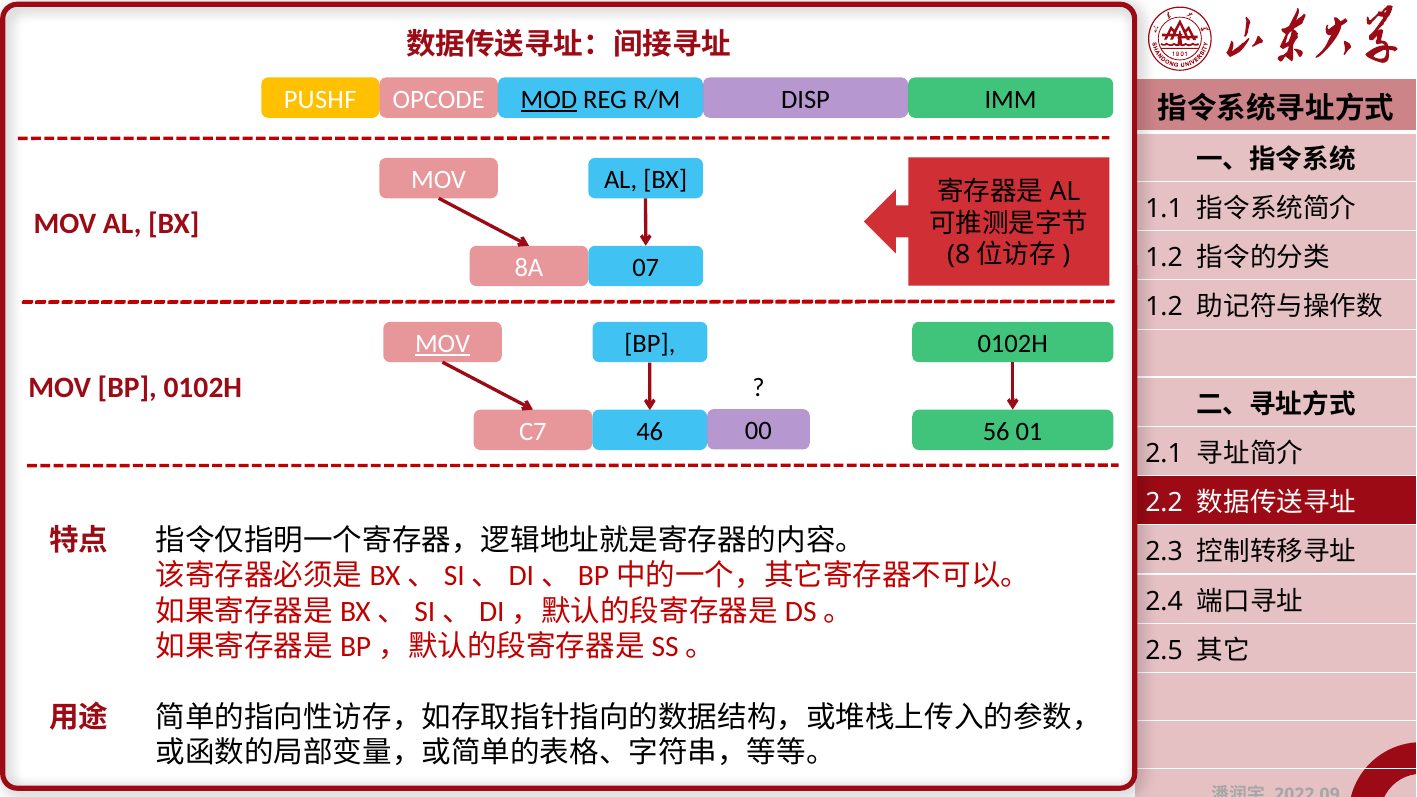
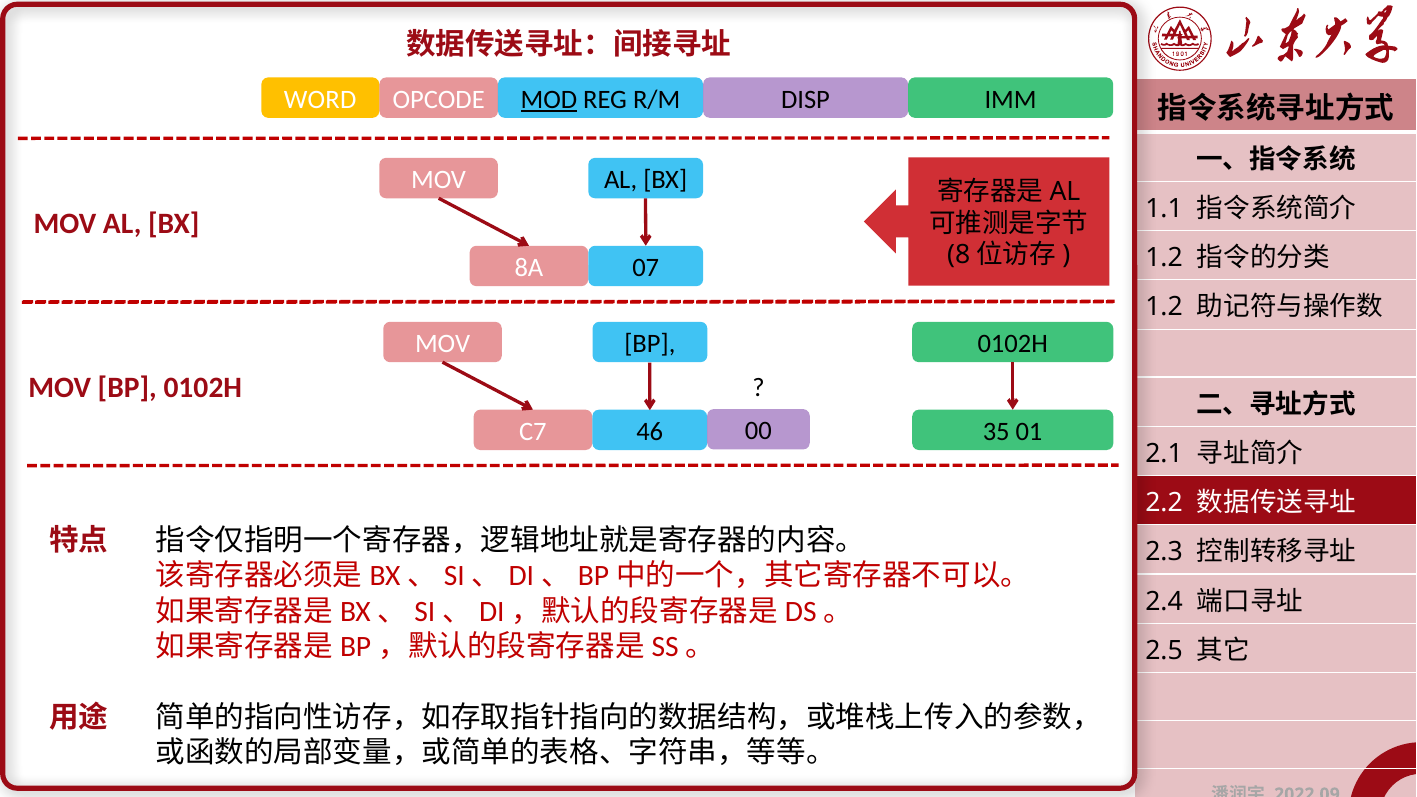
PUSHF: PUSHF -> WORD (320, 99)
MOV underline: present -> none (443, 344)
56: 56 -> 35 (996, 432)
